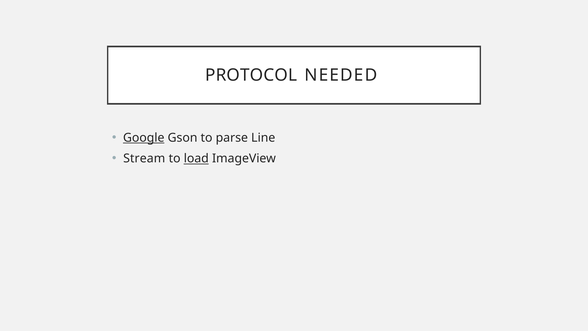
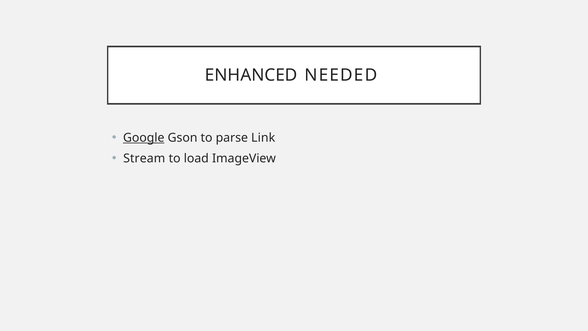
PROTOCOL: PROTOCOL -> ENHANCED (251, 75)
Line: Line -> Link (263, 138)
load underline: present -> none (196, 158)
